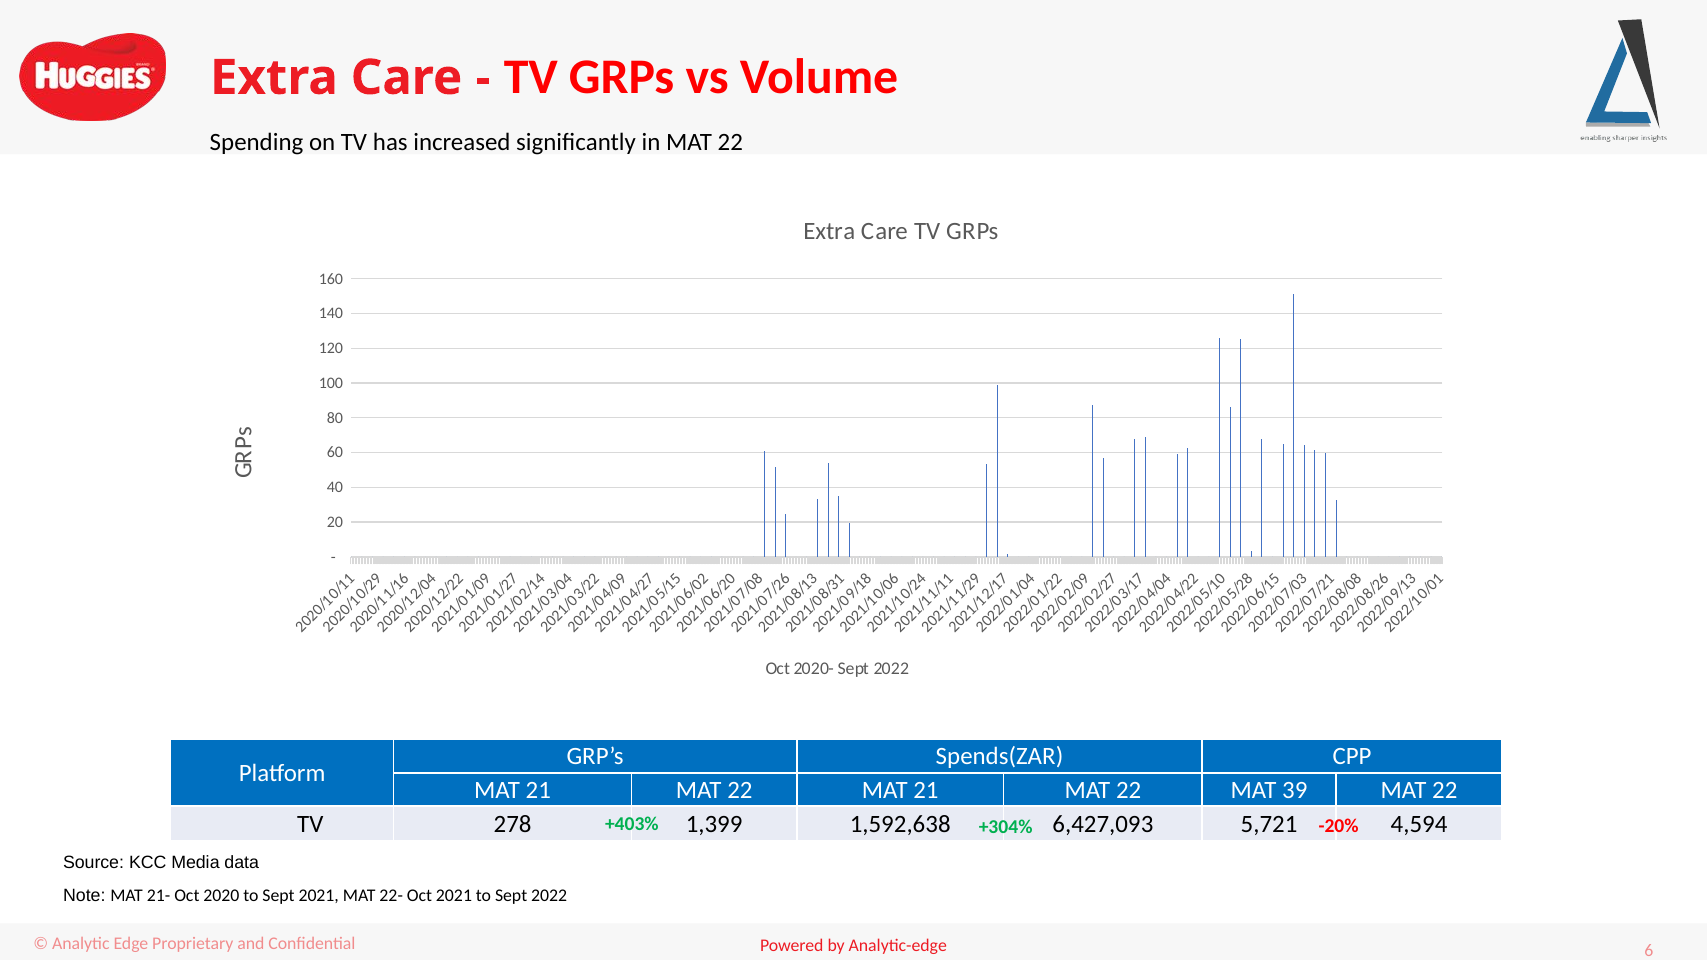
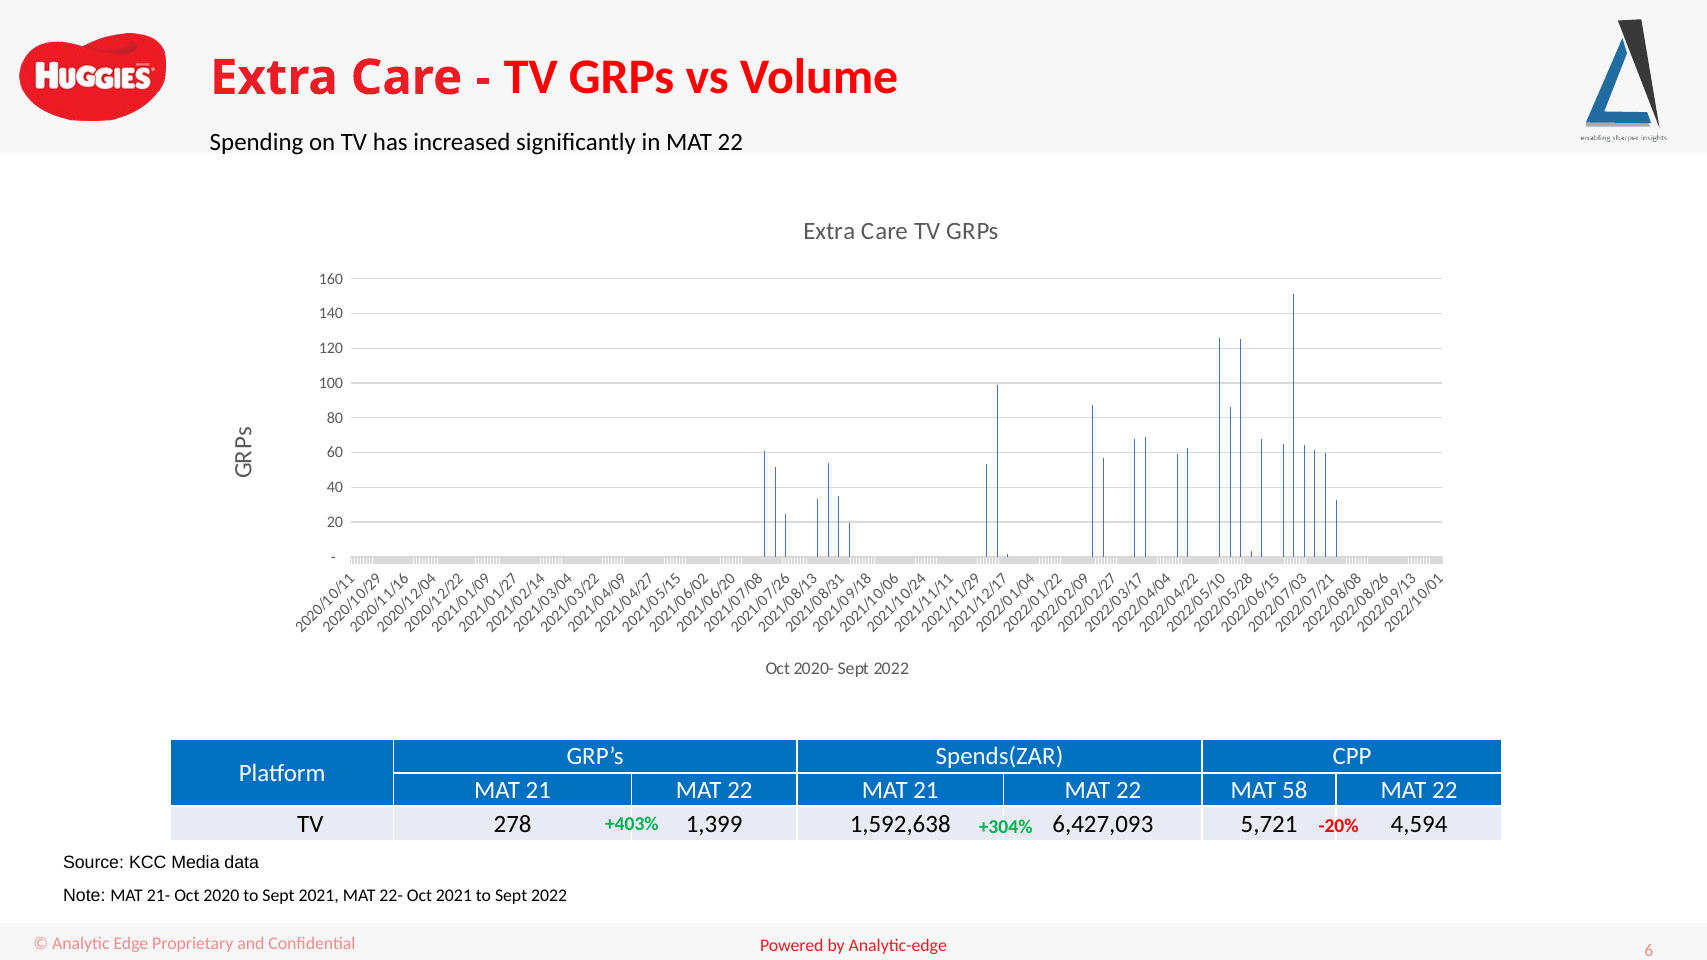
39: 39 -> 58 (1295, 790)
